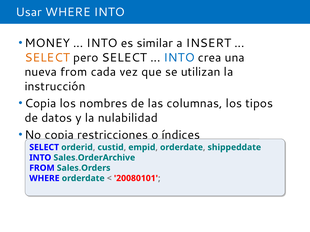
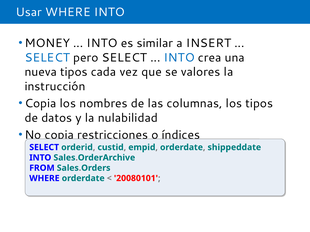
SELECT colour: orange -> blue (47, 58)
nueva from: from -> tipos (74, 72)
utilizan: utilizan -> valores (201, 72)
